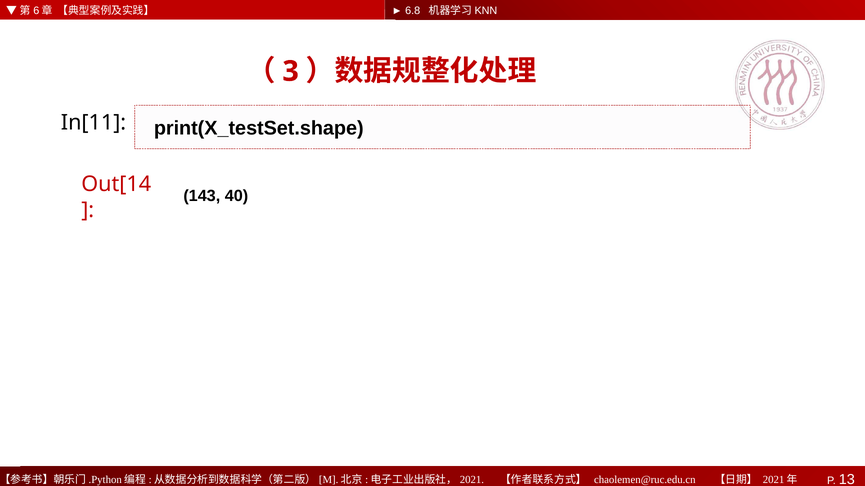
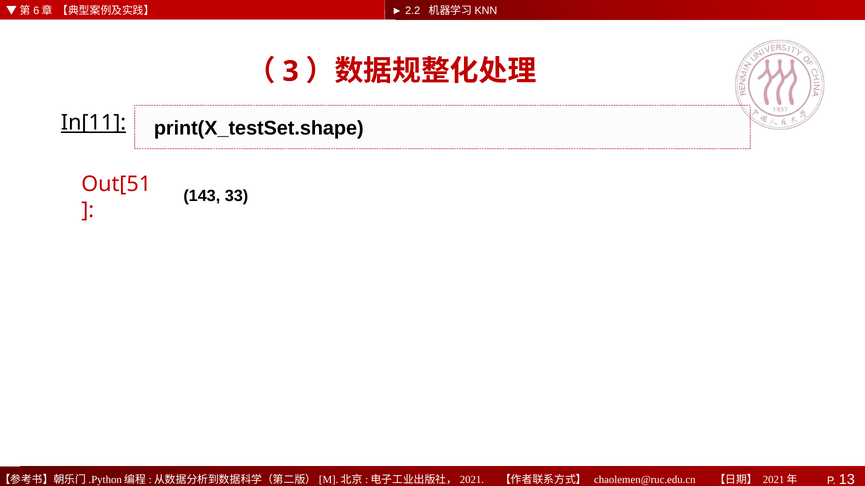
6.8: 6.8 -> 2.2 (413, 10)
In[11 underline: none -> present (93, 123)
Out[14: Out[14 -> Out[51 (116, 184)
40: 40 -> 33 (237, 196)
